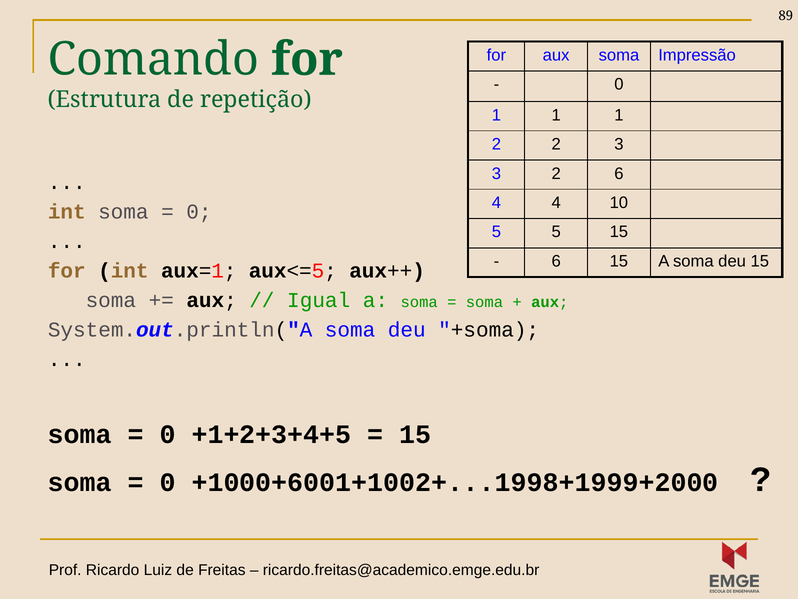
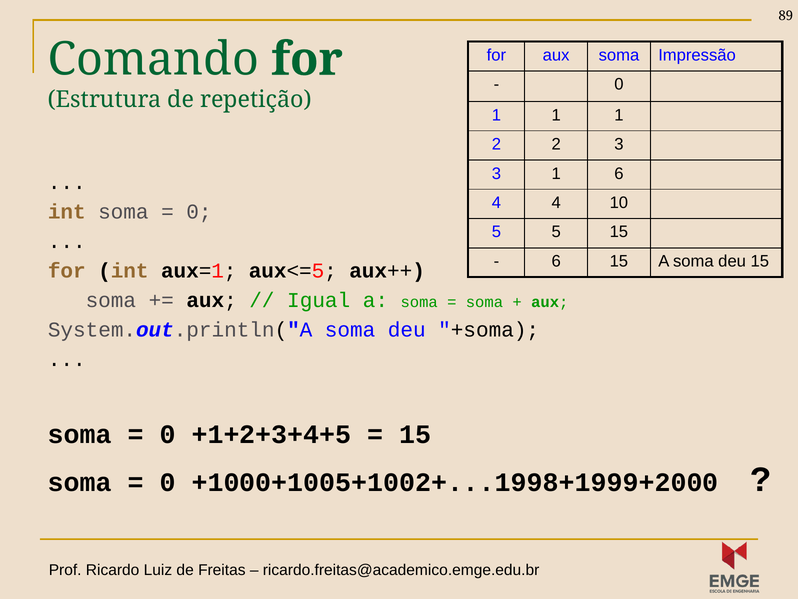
3 2: 2 -> 1 (556, 173)
+1000+6001+1002+...1998+1999+2000: +1000+6001+1002+...1998+1999+2000 -> +1000+1005+1002+...1998+1999+2000 (455, 482)
